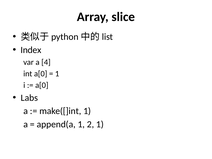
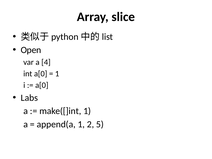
Index: Index -> Open (31, 50)
2 1: 1 -> 5 (100, 124)
